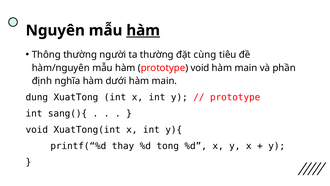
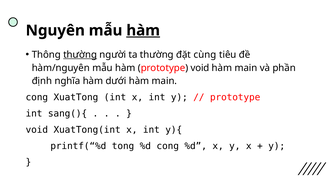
thường underline: none -> present (80, 55)
dung: dung -> cong (37, 97)
thay: thay -> tong (123, 146)
%d tong: tong -> cong (168, 146)
